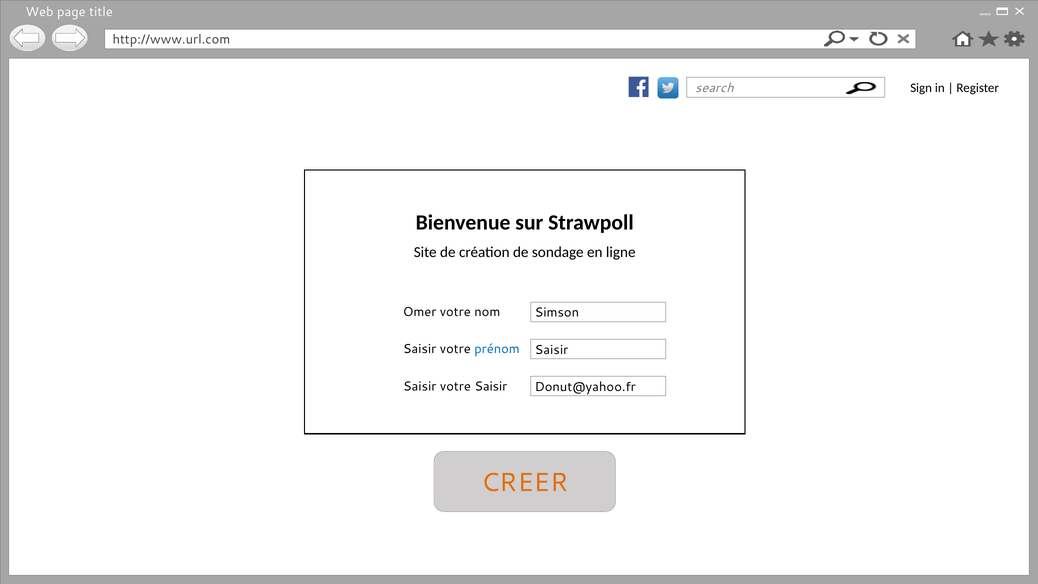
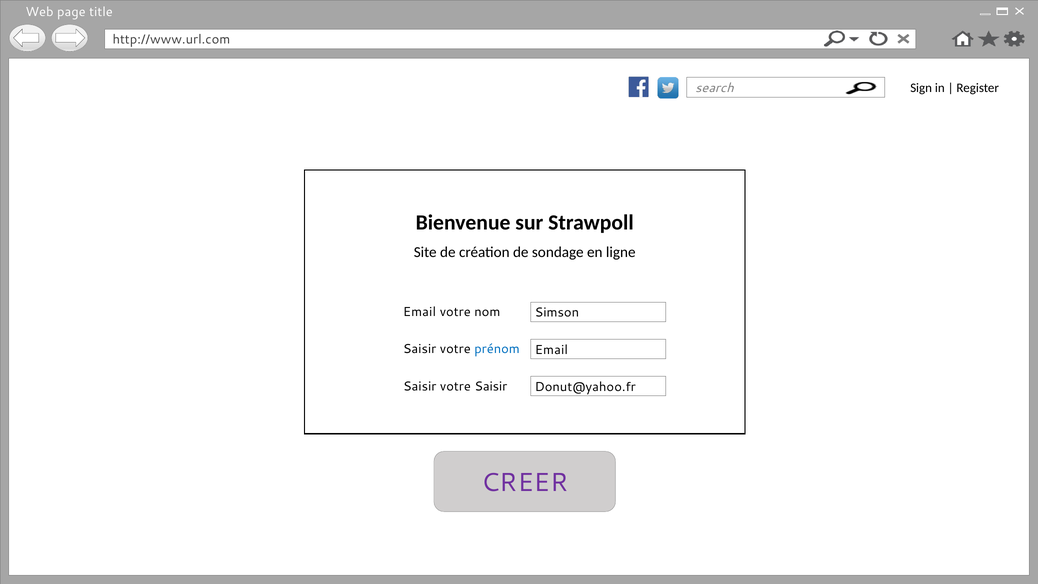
Omer: Omer -> Email (420, 312)
Saisir: Saisir -> Email (551, 350)
CREER colour: orange -> purple (525, 483)
